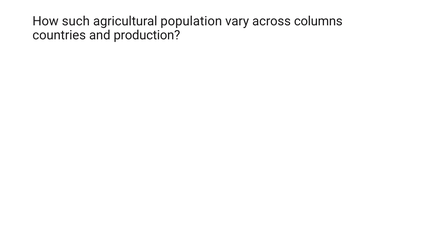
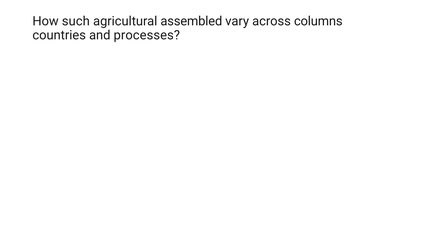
population: population -> assembled (191, 21)
production: production -> processes (147, 35)
